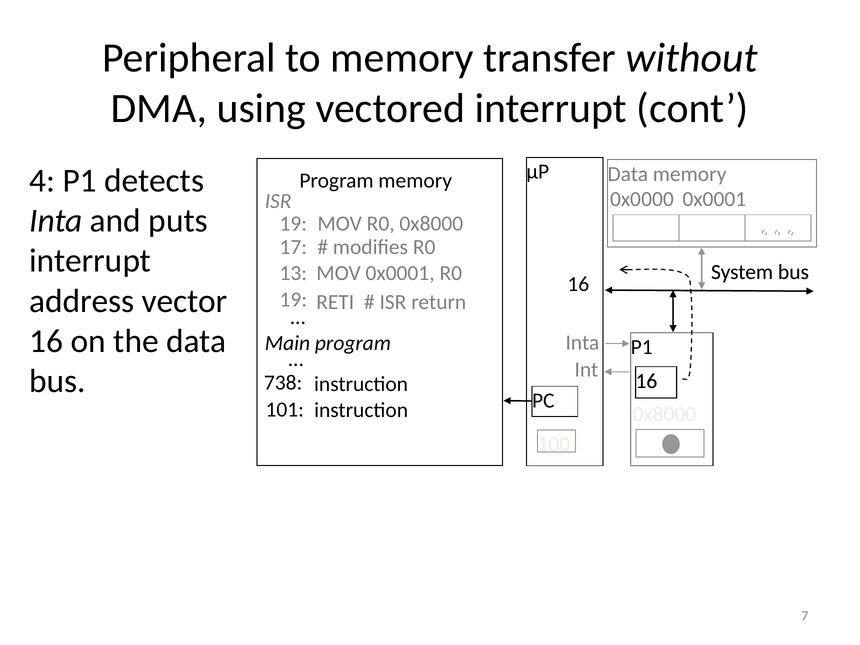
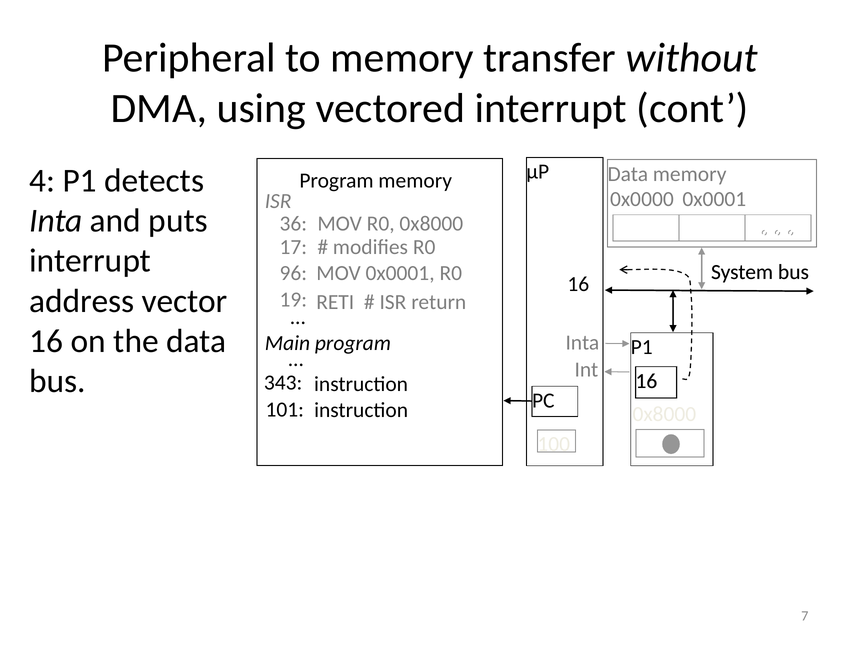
19: 19 -> 36 (293, 224)
13: 13 -> 96 (293, 273)
738: 738 -> 343 (283, 383)
